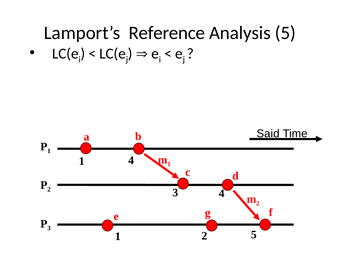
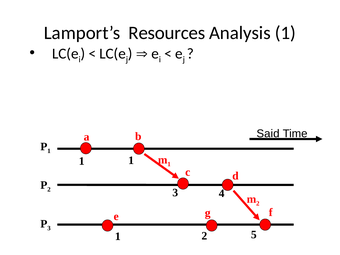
Reference: Reference -> Resources (167, 33)
Analysis 5: 5 -> 1 (285, 33)
1 4: 4 -> 1 (131, 160)
